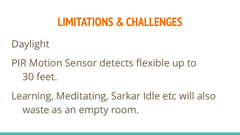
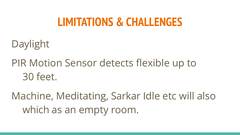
Learning: Learning -> Machine (33, 96)
waste: waste -> which (36, 110)
